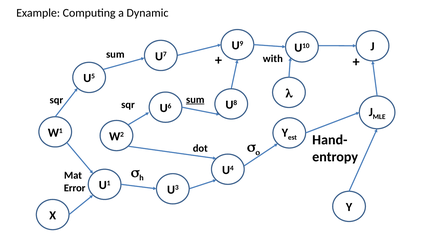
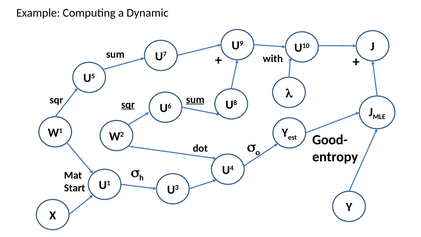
sqr underline: none -> present (128, 104)
Hand-: Hand- -> Good- (330, 140)
Error: Error -> Start (75, 188)
